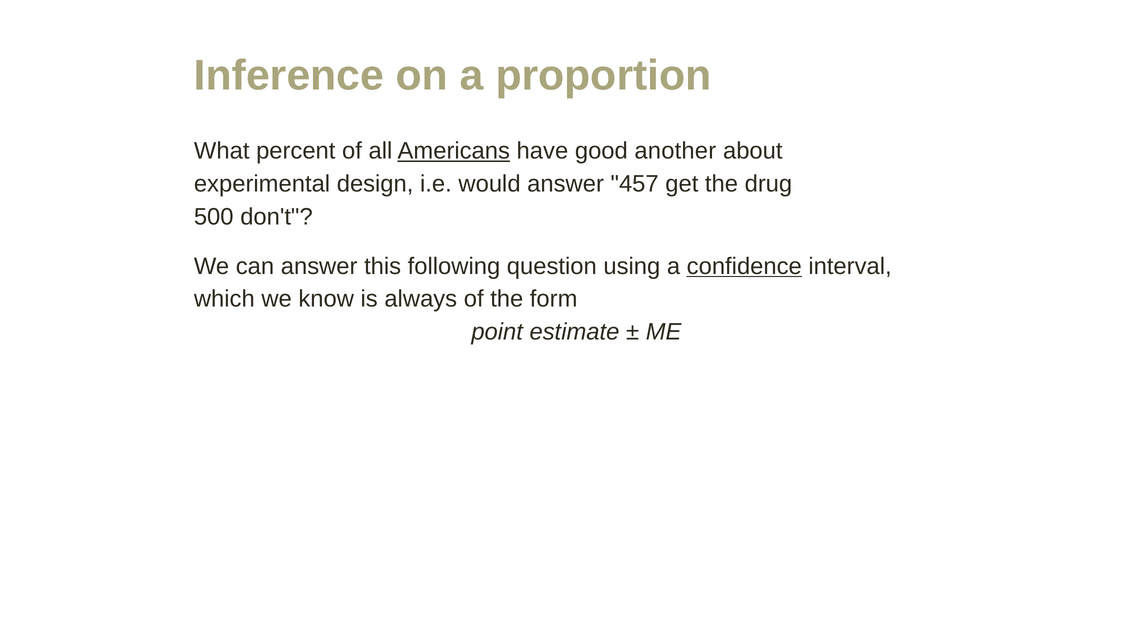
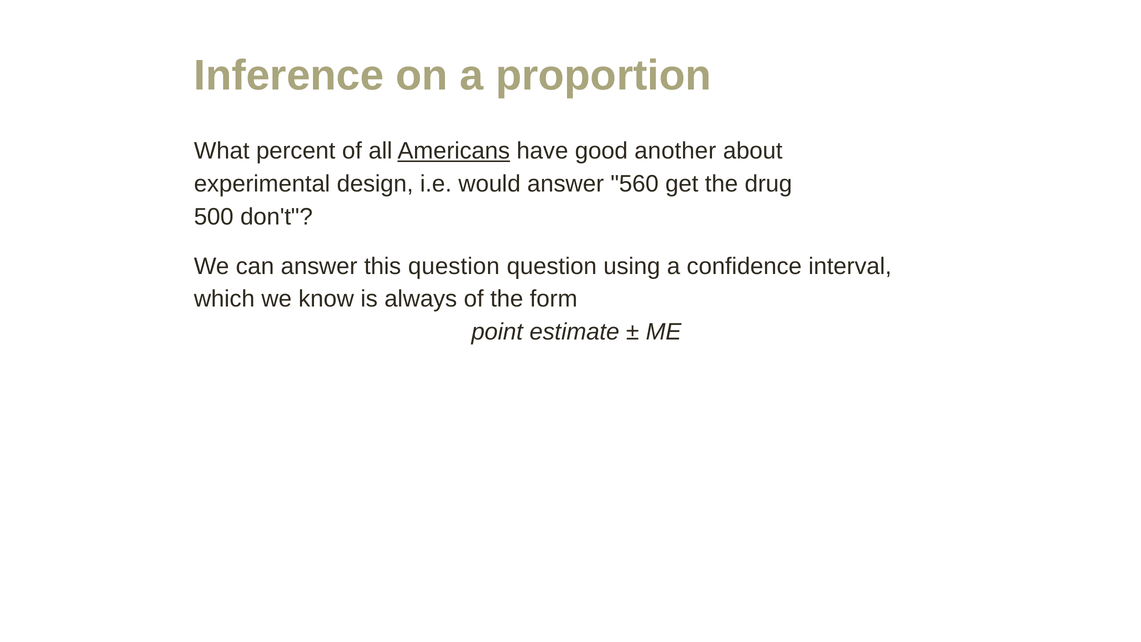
457: 457 -> 560 (635, 184)
this following: following -> question (454, 266)
confidence underline: present -> none (744, 266)
